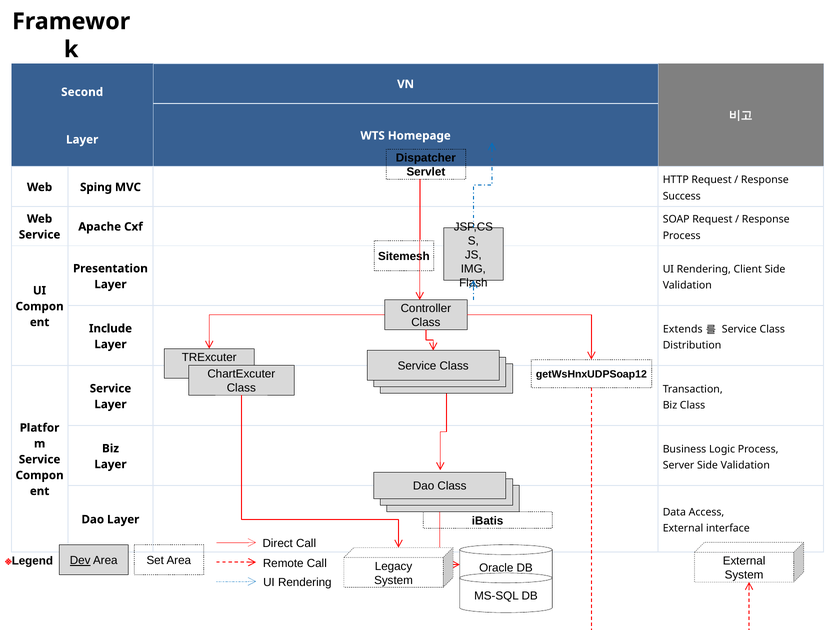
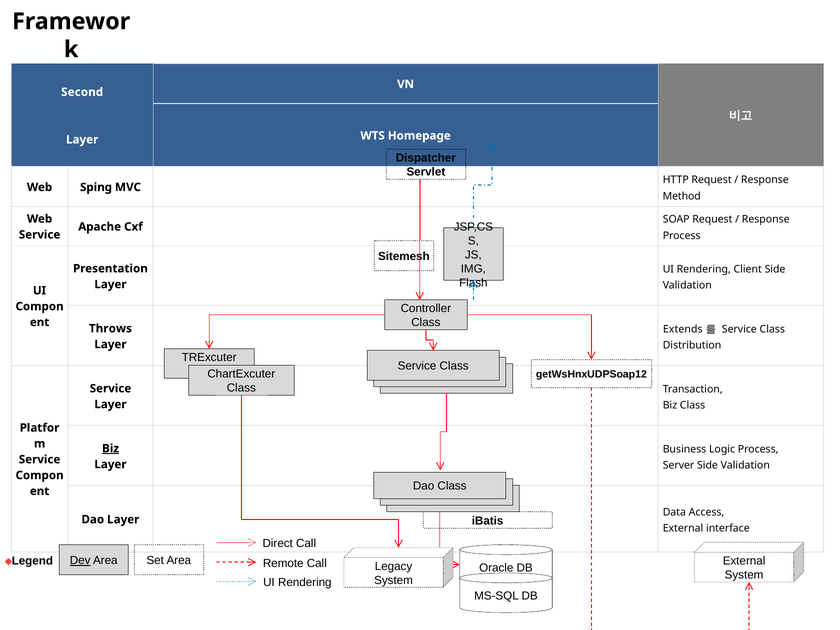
Success: Success -> Method (682, 196)
Include: Include -> Throws (110, 329)
Biz underline: none -> present (111, 448)
